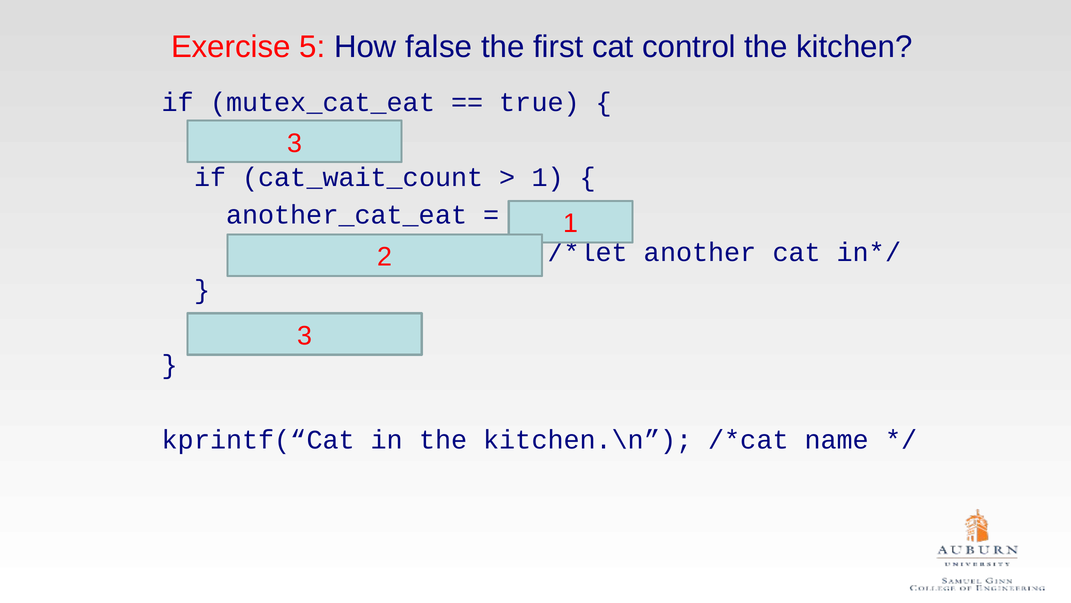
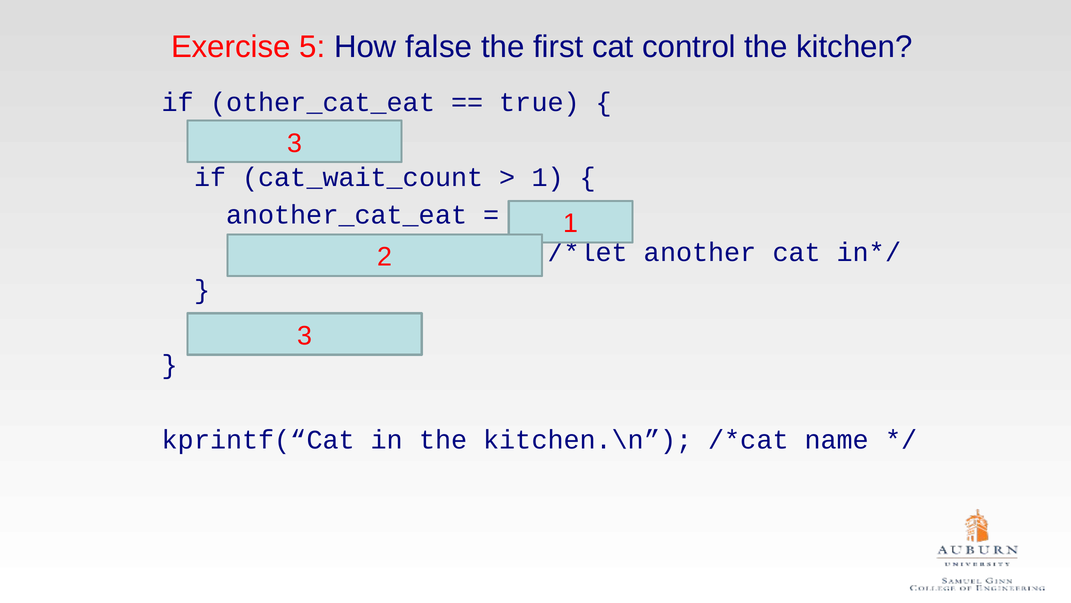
mutex_cat_eat: mutex_cat_eat -> other_cat_eat (323, 102)
